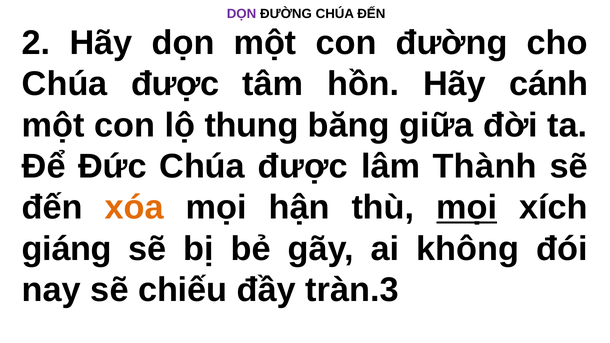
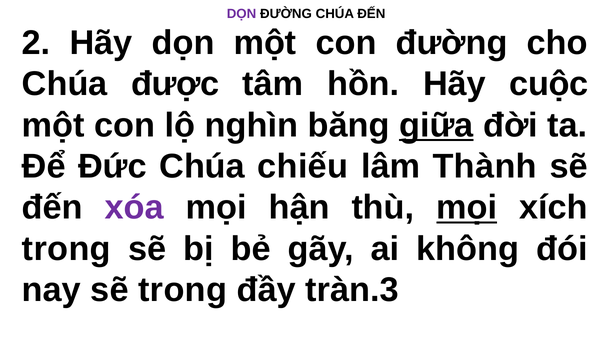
cánh: cánh -> cuộc (549, 84)
thung: thung -> nghìn (251, 125)
giữa underline: none -> present (436, 125)
Đức Chúa được: được -> chiếu (303, 167)
xóa colour: orange -> purple (134, 208)
giáng: giáng -> trong (66, 249)
sẽ chiếu: chiếu -> trong (183, 290)
